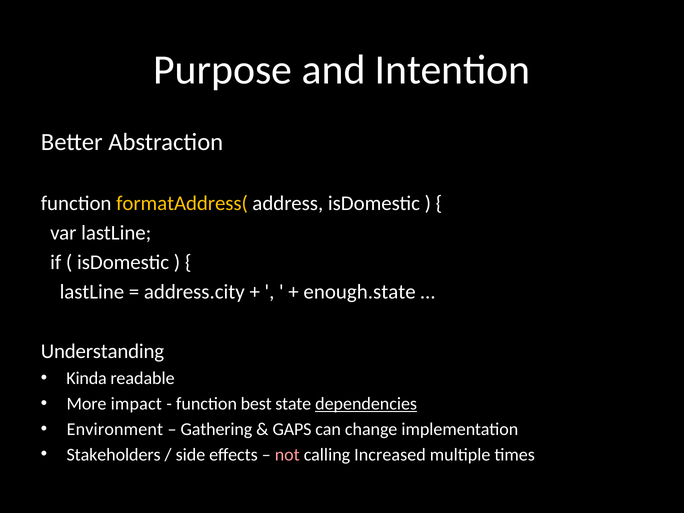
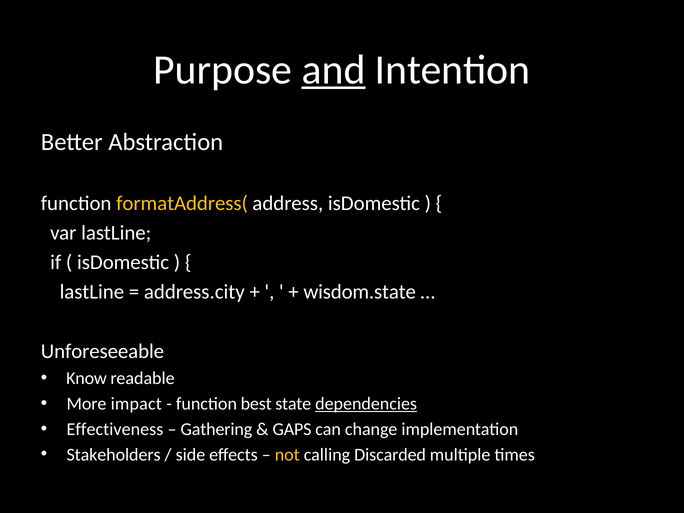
and underline: none -> present (334, 70)
enough.state: enough.state -> wisdom.state (360, 292)
Understanding: Understanding -> Unforeseeable (102, 351)
Kinda: Kinda -> Know (87, 378)
Environment: Environment -> Effectiveness (115, 429)
not colour: pink -> yellow (287, 455)
Increased: Increased -> Discarded (390, 455)
